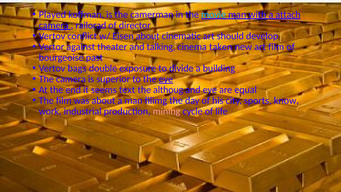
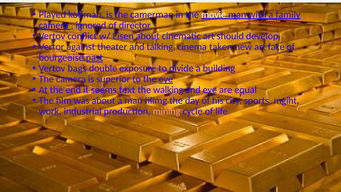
movie colour: light blue -> white (214, 15)
attach: attach -> family (288, 15)
railorad: railorad -> ignored (91, 25)
art film: film -> face (276, 47)
past underline: none -> present (94, 58)
althoug: althoug -> walking (168, 90)
know: know -> mgiht (286, 100)
